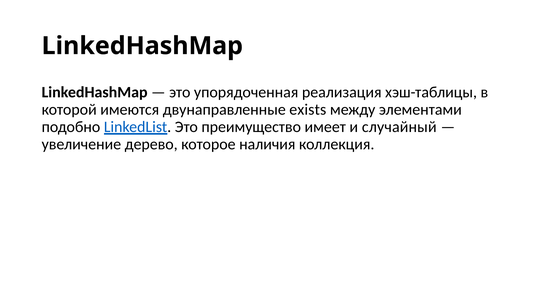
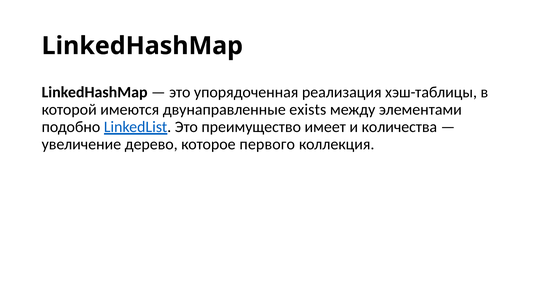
случайный: случайный -> количества (399, 127)
наличия: наличия -> первого (267, 144)
